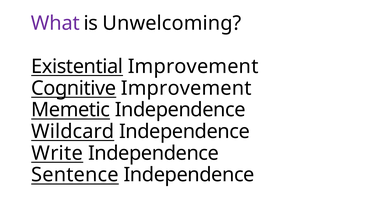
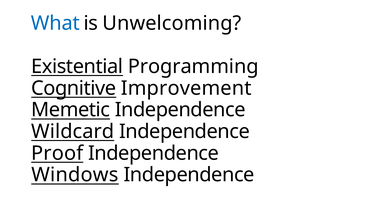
What colour: purple -> blue (55, 23)
Existential Improvement: Improvement -> Programming (193, 66)
Write: Write -> Proof (57, 153)
Sentence: Sentence -> Windows (75, 174)
